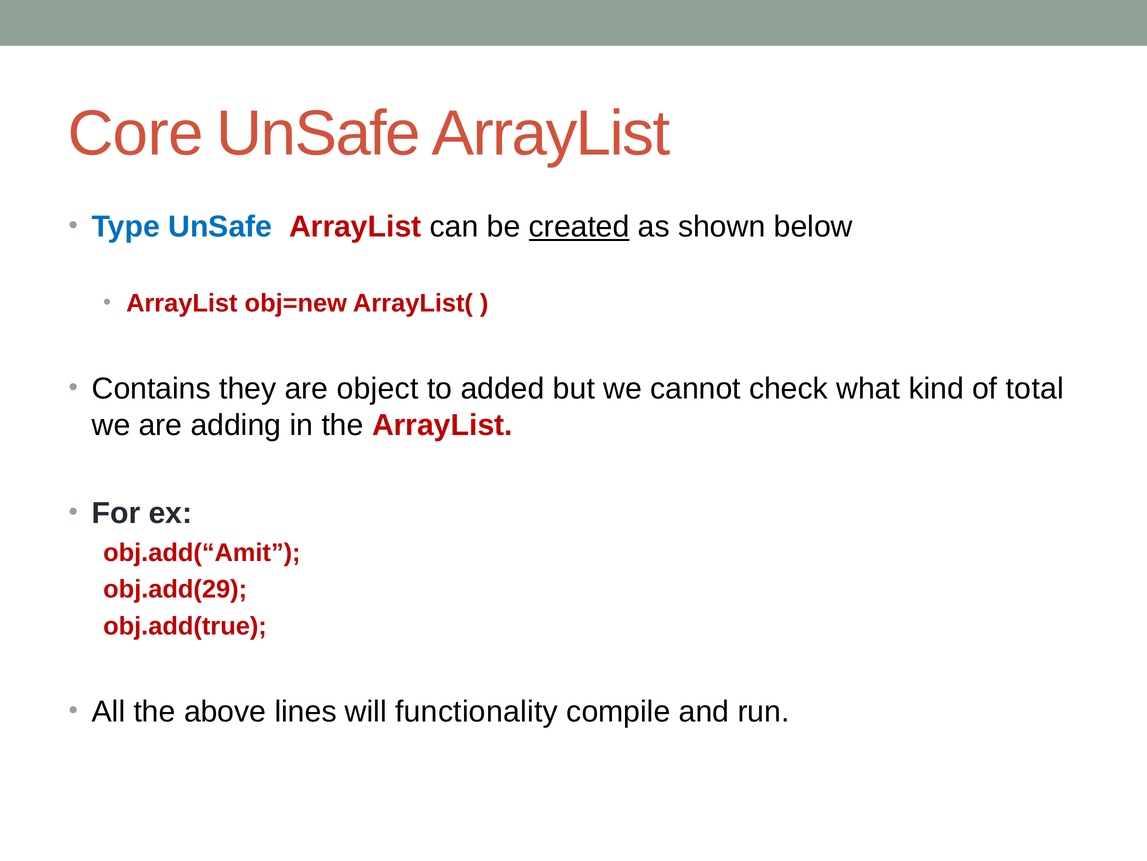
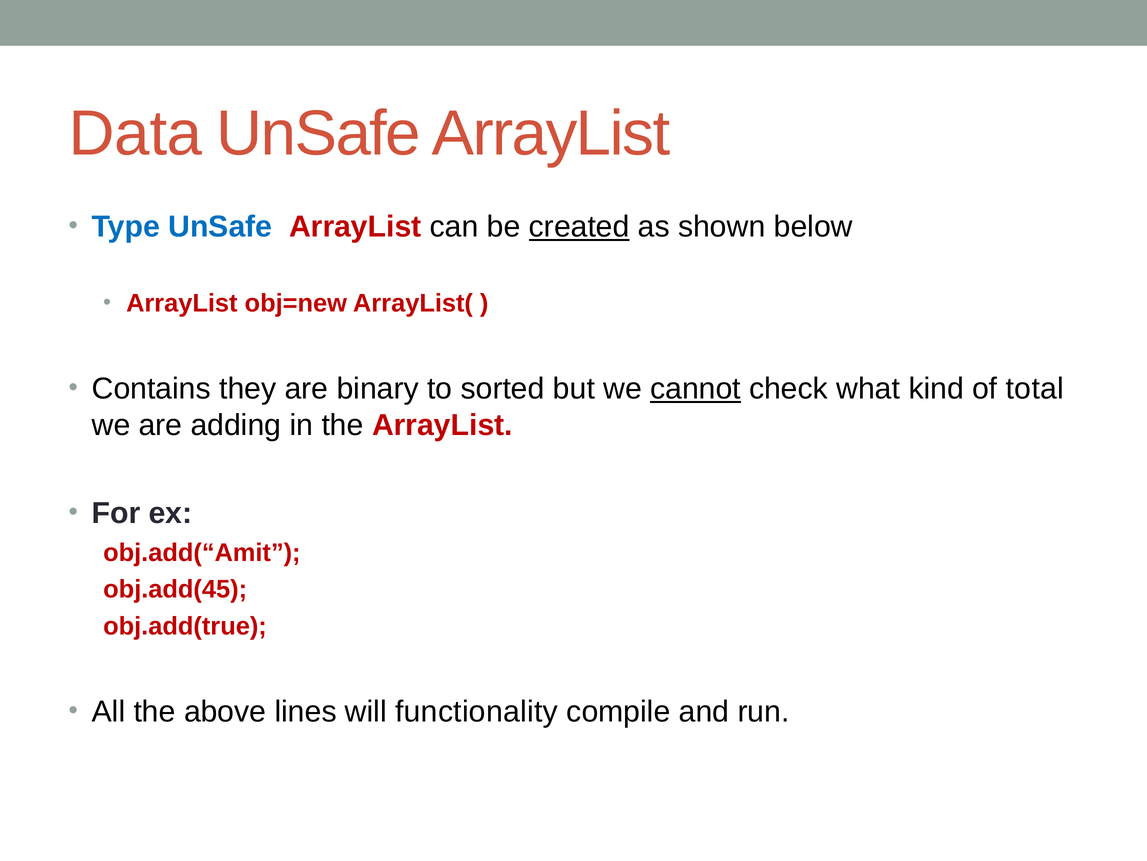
Core: Core -> Data (136, 134)
object: object -> binary (378, 388)
added: added -> sorted (503, 388)
cannot underline: none -> present (695, 388)
obj.add(29: obj.add(29 -> obj.add(45 (175, 589)
